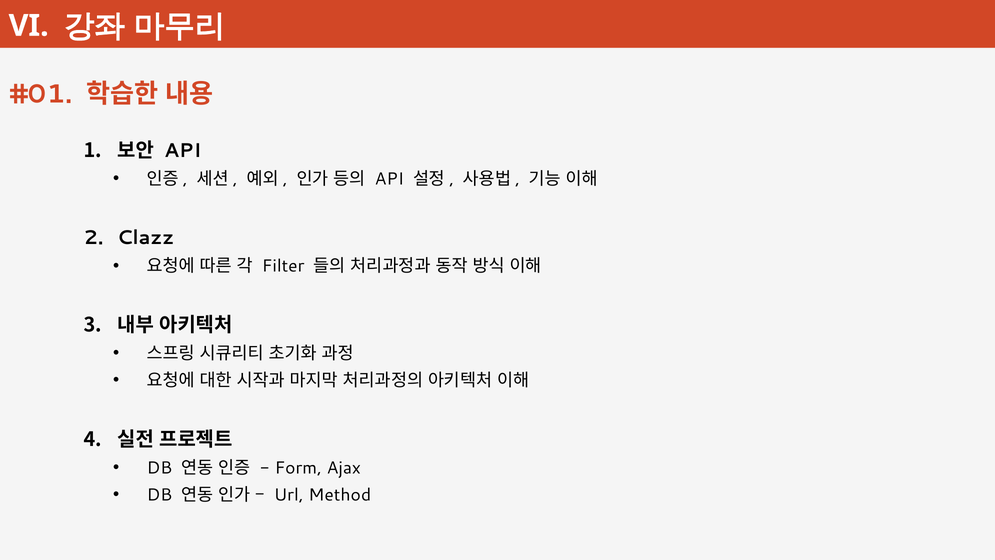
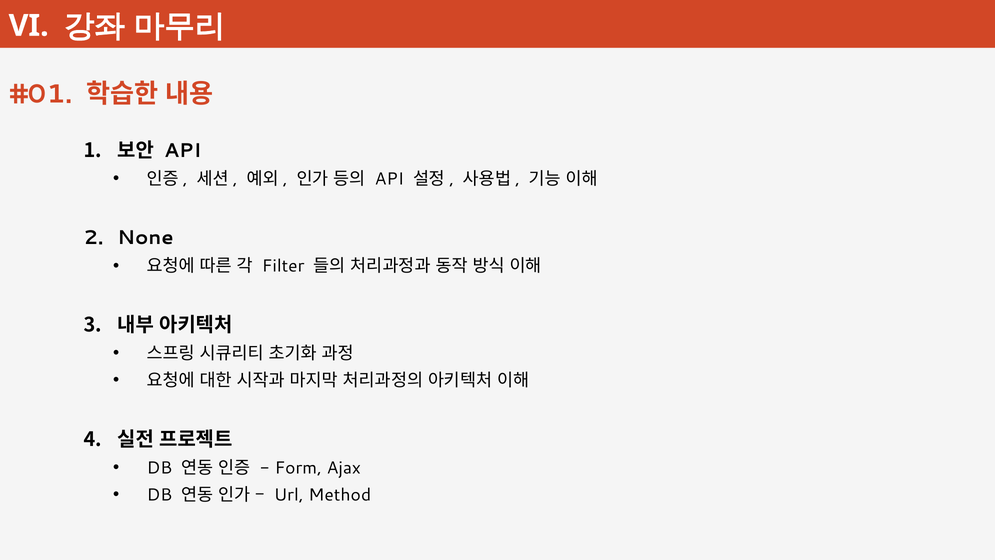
Clazz: Clazz -> None (145, 238)
